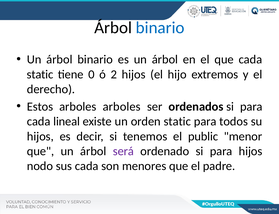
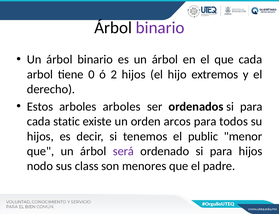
binario colour: blue -> purple (160, 28)
static: static -> arbol (40, 74)
lineal: lineal -> static (67, 122)
orden static: static -> arcos (177, 122)
sus cada: cada -> class (87, 166)
